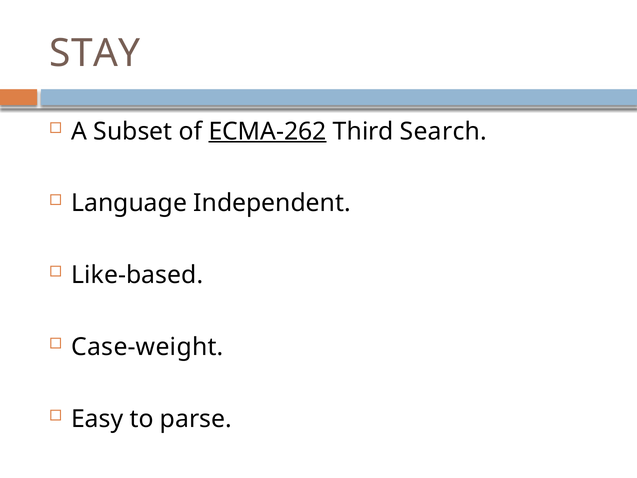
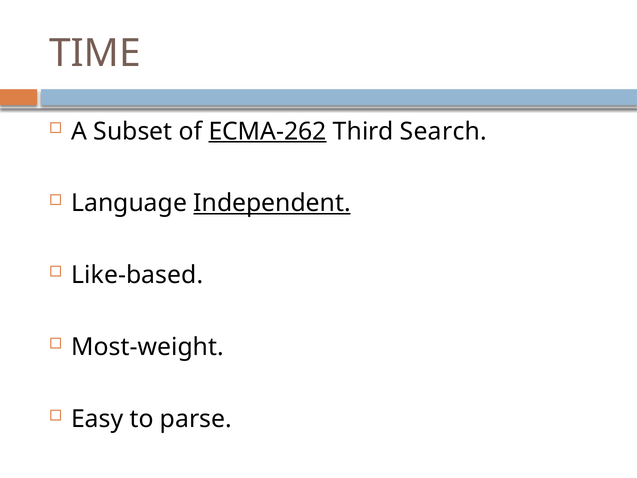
STAY: STAY -> TIME (95, 53)
Independent underline: none -> present (272, 203)
Case-weight: Case-weight -> Most-weight (148, 347)
